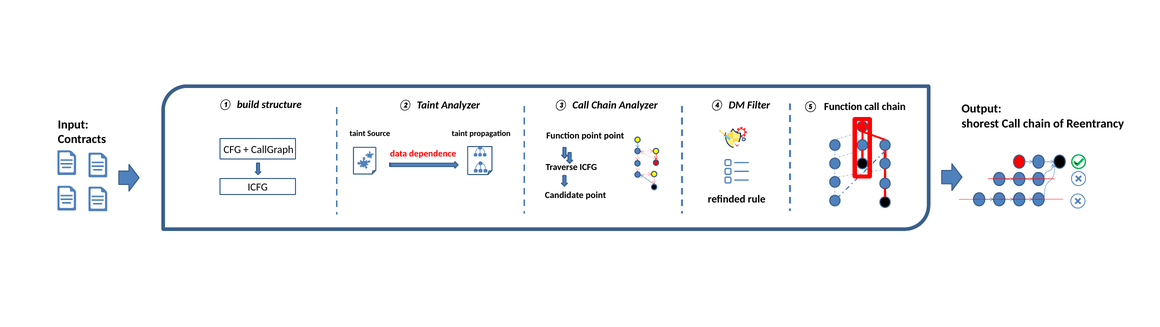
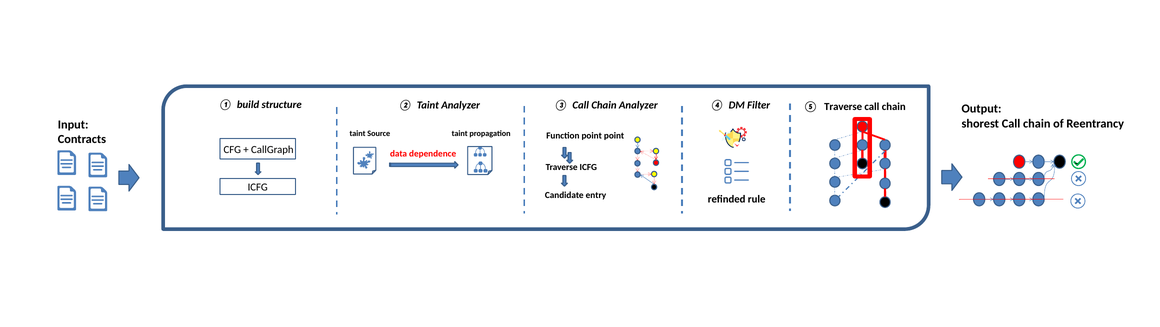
Function: Function -> Traverse (843, 107)
Candidate point: point -> entry (596, 195)
